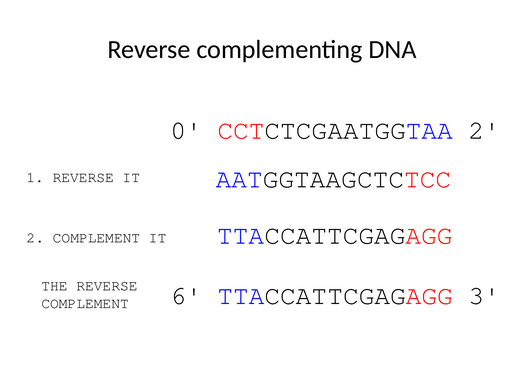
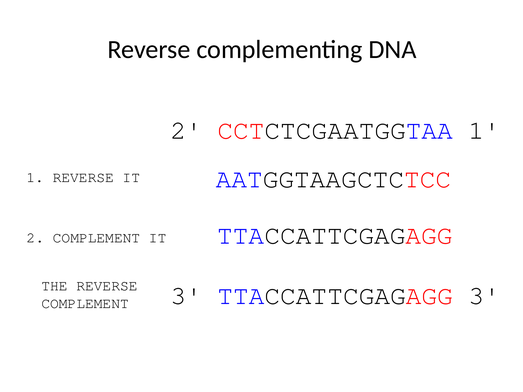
0: 0 -> 2 (186, 130)
CCTCTCGAATGGTAA 2: 2 -> 1 (484, 130)
6: 6 -> 3 (186, 296)
